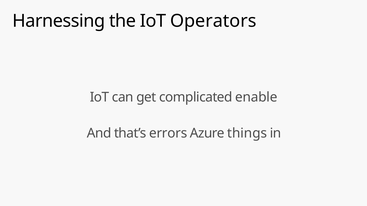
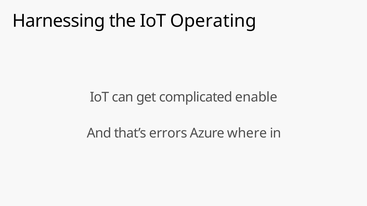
Operators: Operators -> Operating (213, 21)
things: things -> where (247, 133)
